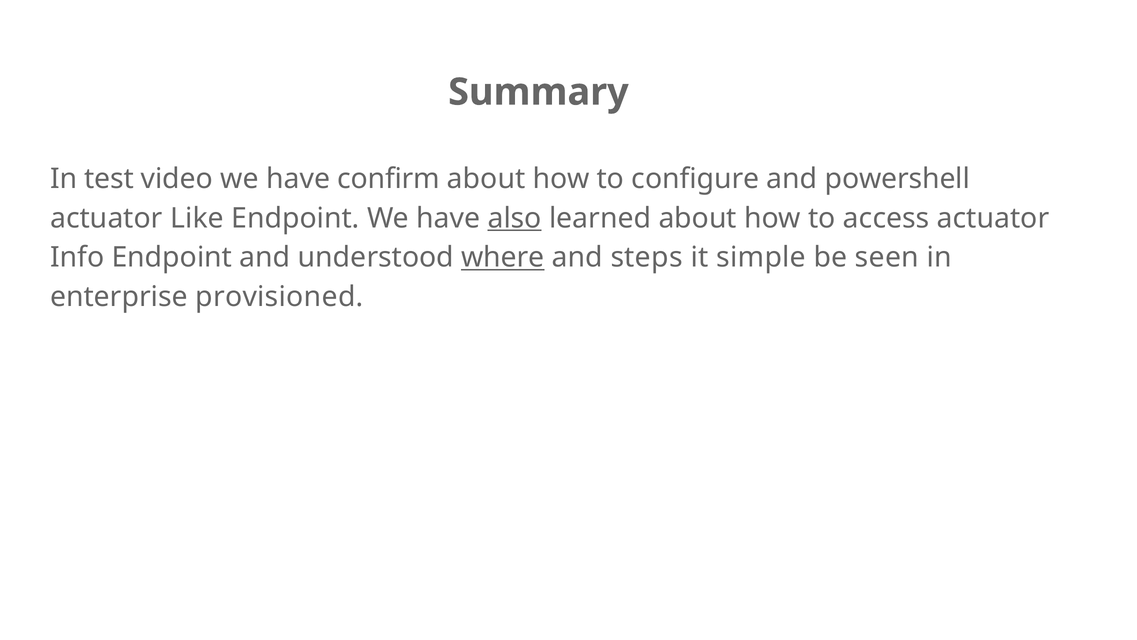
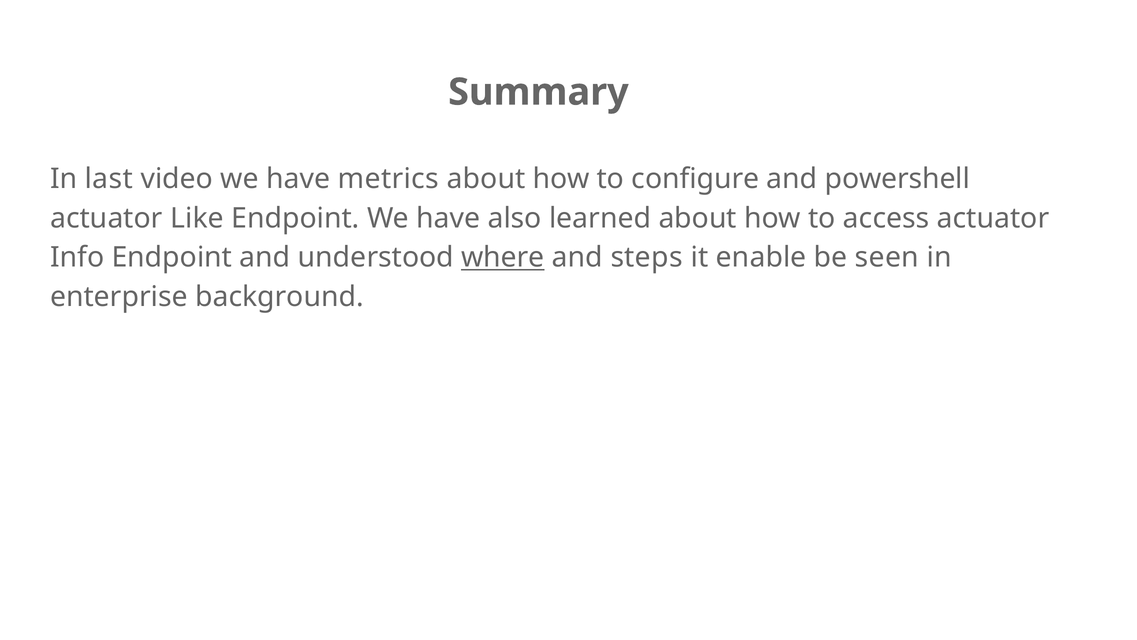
test: test -> last (109, 179)
confirm: confirm -> metrics (388, 179)
also underline: present -> none (515, 218)
simple: simple -> enable (761, 257)
provisioned: provisioned -> background (280, 296)
